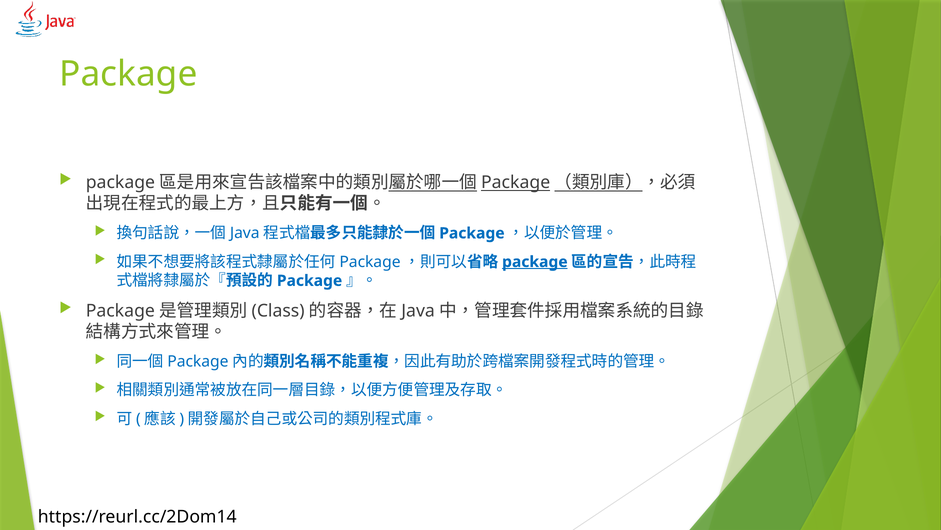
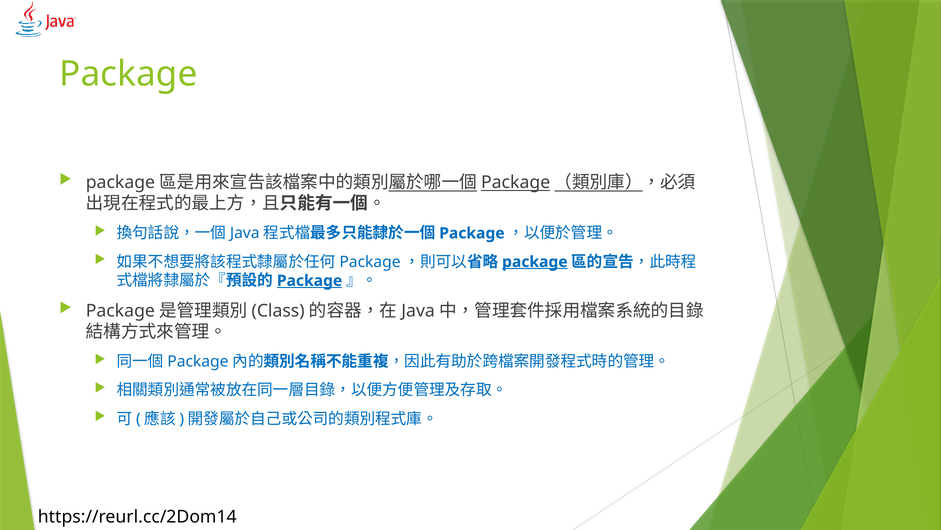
Package underline: none -> present (310, 280)
